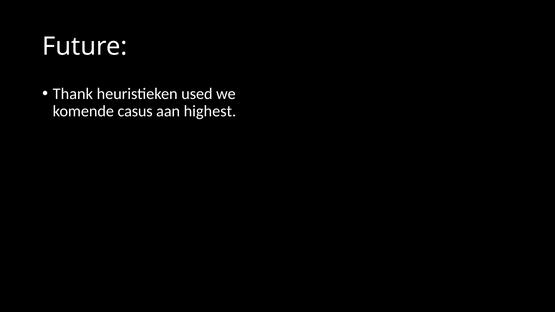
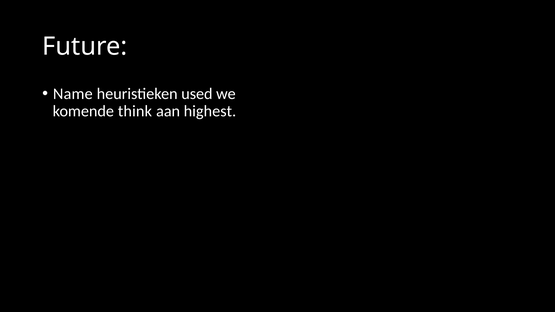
Thank: Thank -> Name (73, 94)
casus: casus -> think (135, 111)
